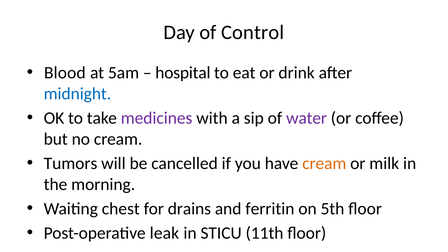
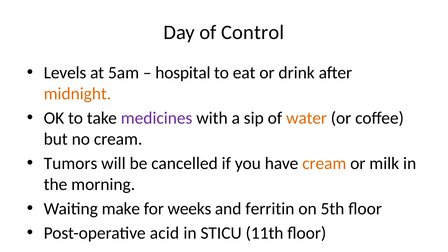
Blood: Blood -> Levels (65, 73)
midnight colour: blue -> orange (77, 94)
water colour: purple -> orange (307, 118)
chest: chest -> make (121, 209)
drains: drains -> weeks (189, 209)
leak: leak -> acid (164, 233)
